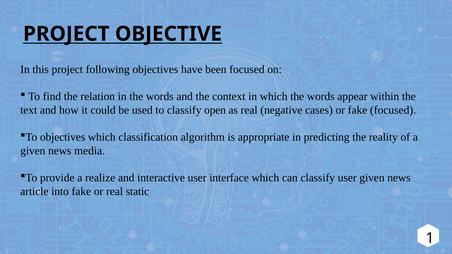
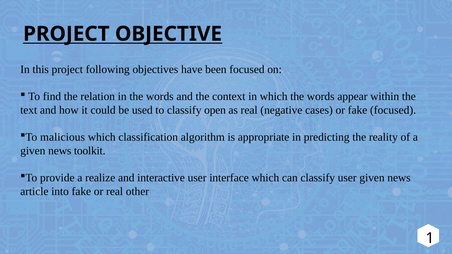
objectives: objectives -> malicious (63, 137)
media: media -> toolkit (90, 151)
static: static -> other (137, 192)
